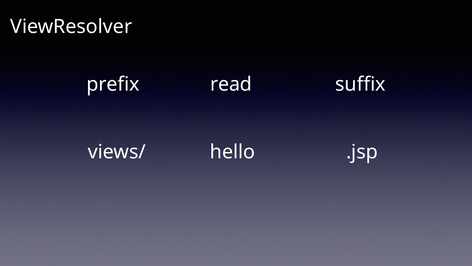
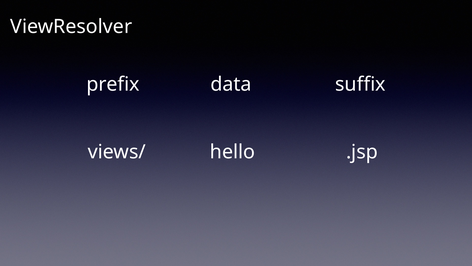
read: read -> data (231, 84)
